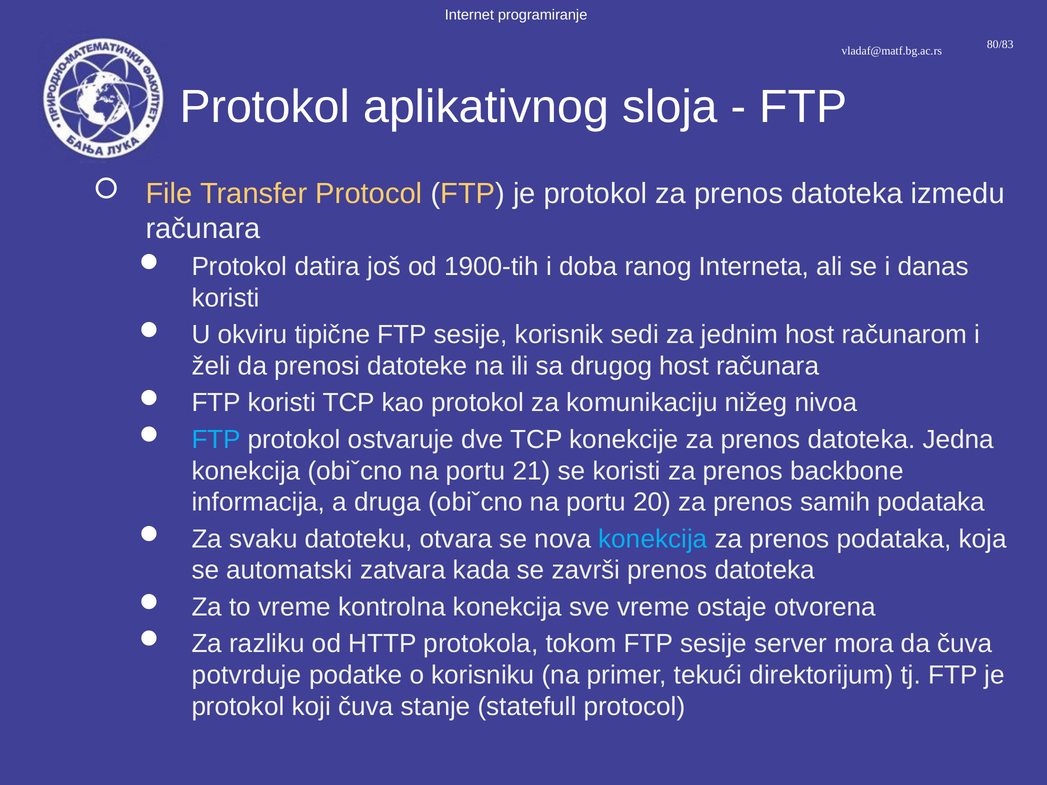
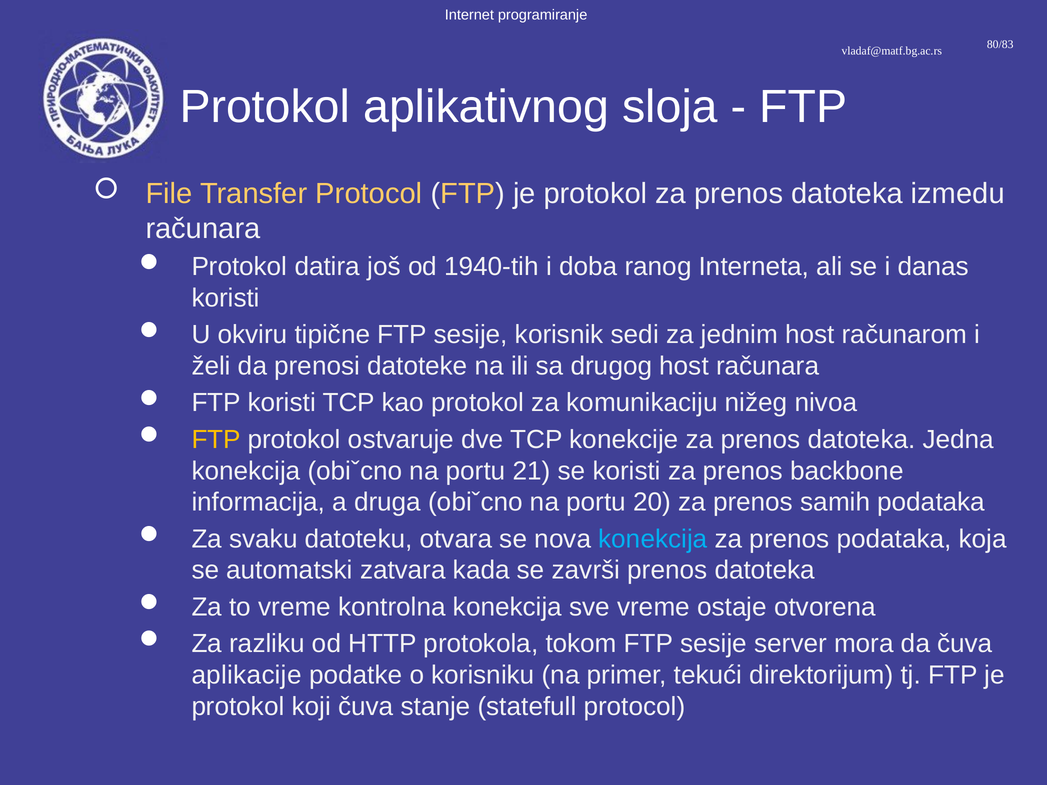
1900-tih: 1900-tih -> 1940-tih (492, 267)
FTP colour: light blue -> yellow (216, 440)
potvrduje: potvrduje -> aplikacije (247, 675)
